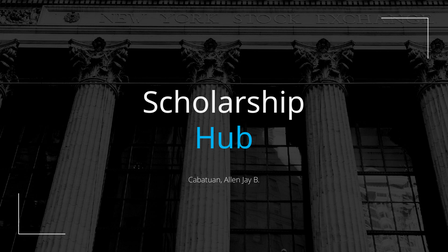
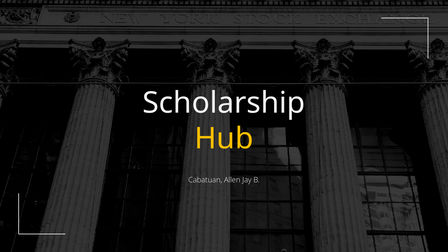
Hub colour: light blue -> yellow (224, 139)
